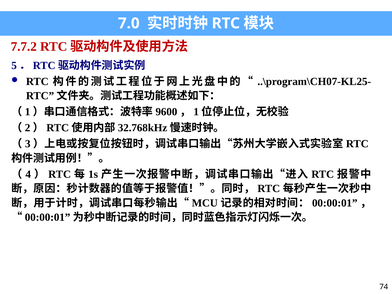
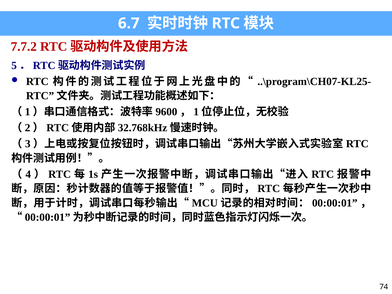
7.0: 7.0 -> 6.7 (129, 23)
